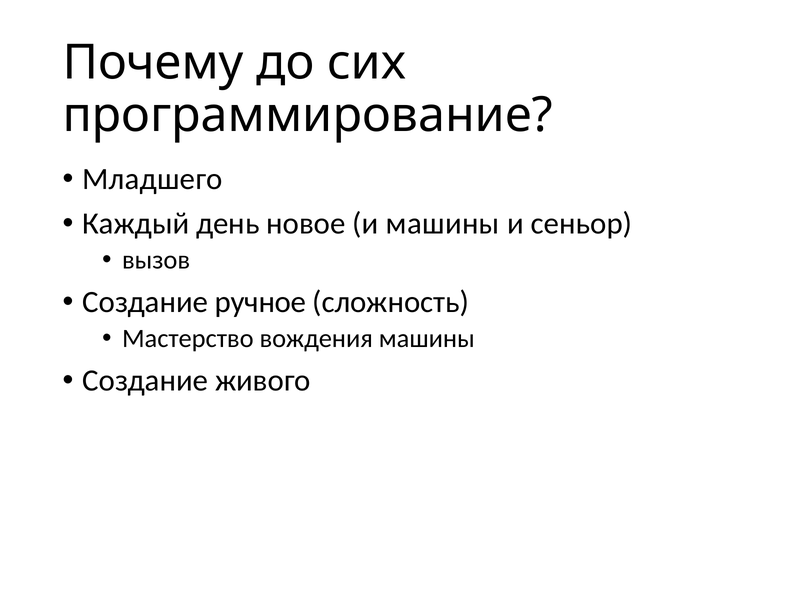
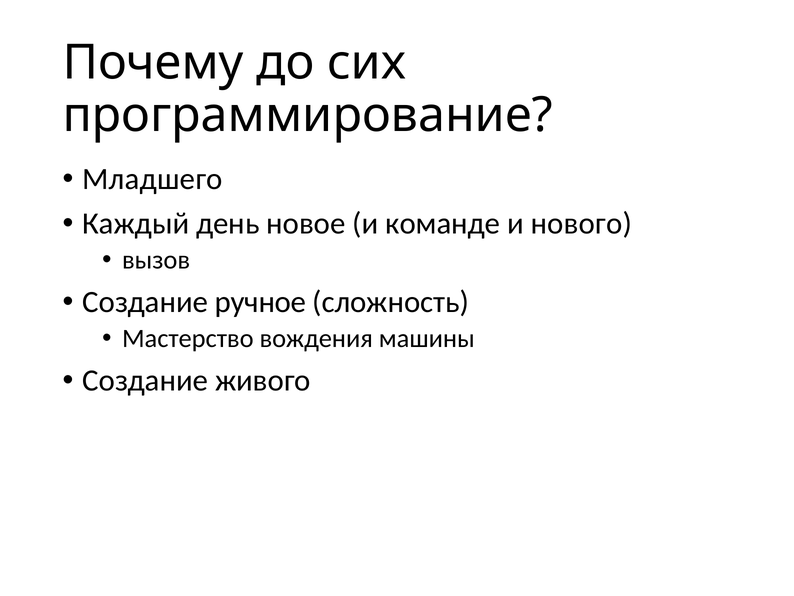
и машины: машины -> команде (443, 223)
сеньор: сеньор -> нового (581, 223)
